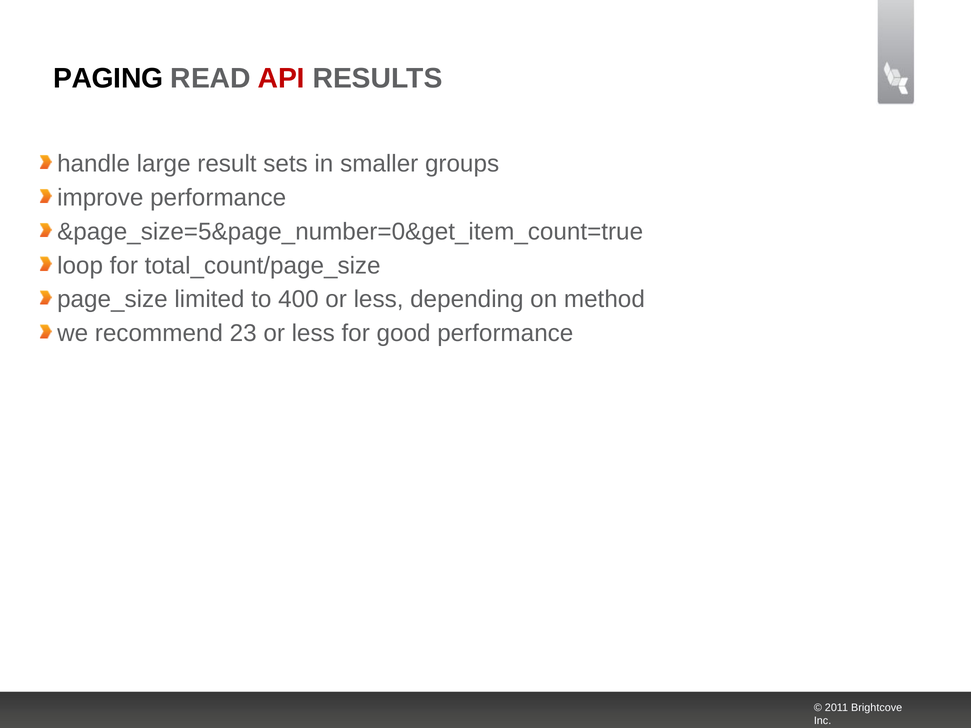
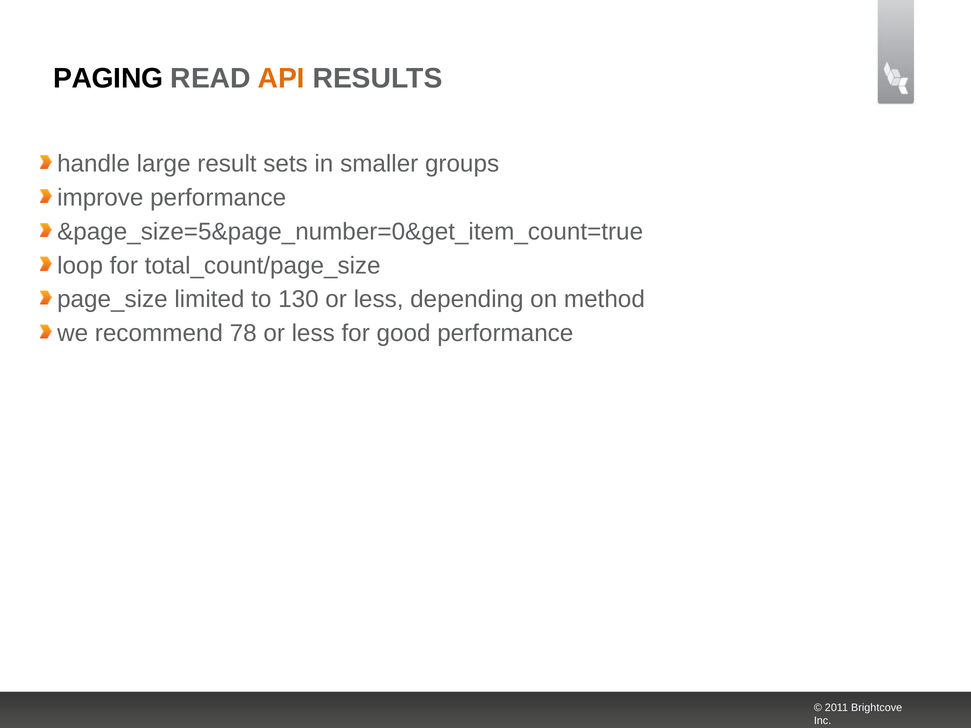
API colour: red -> orange (281, 79)
400: 400 -> 130 (298, 300)
23: 23 -> 78 (243, 333)
